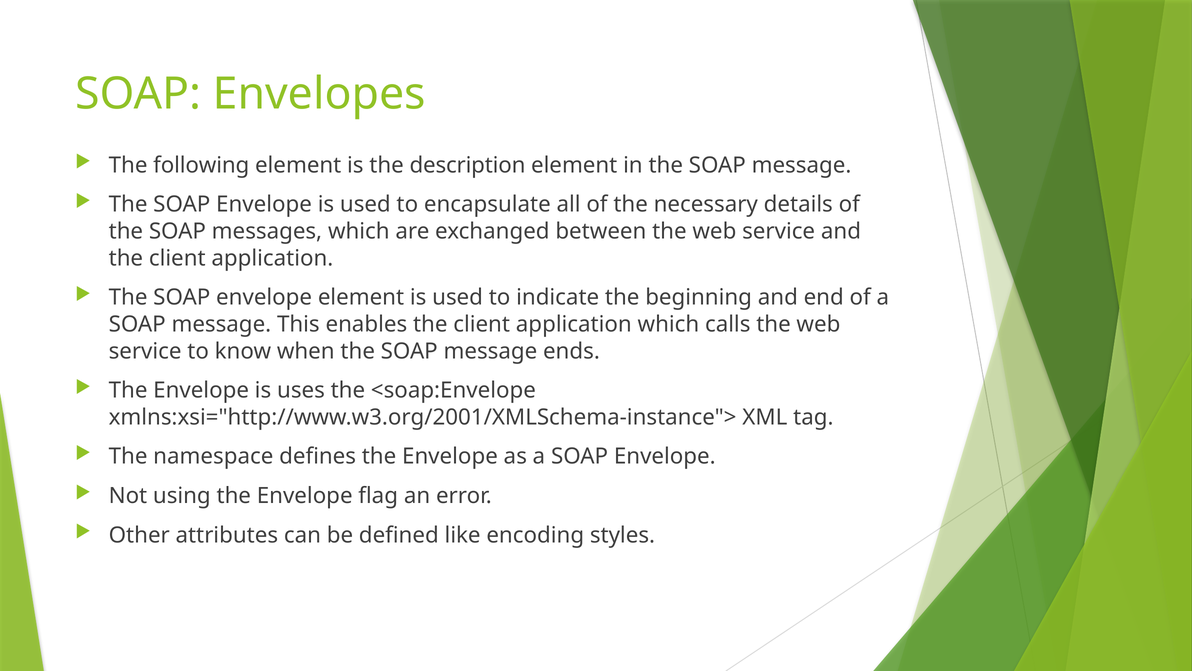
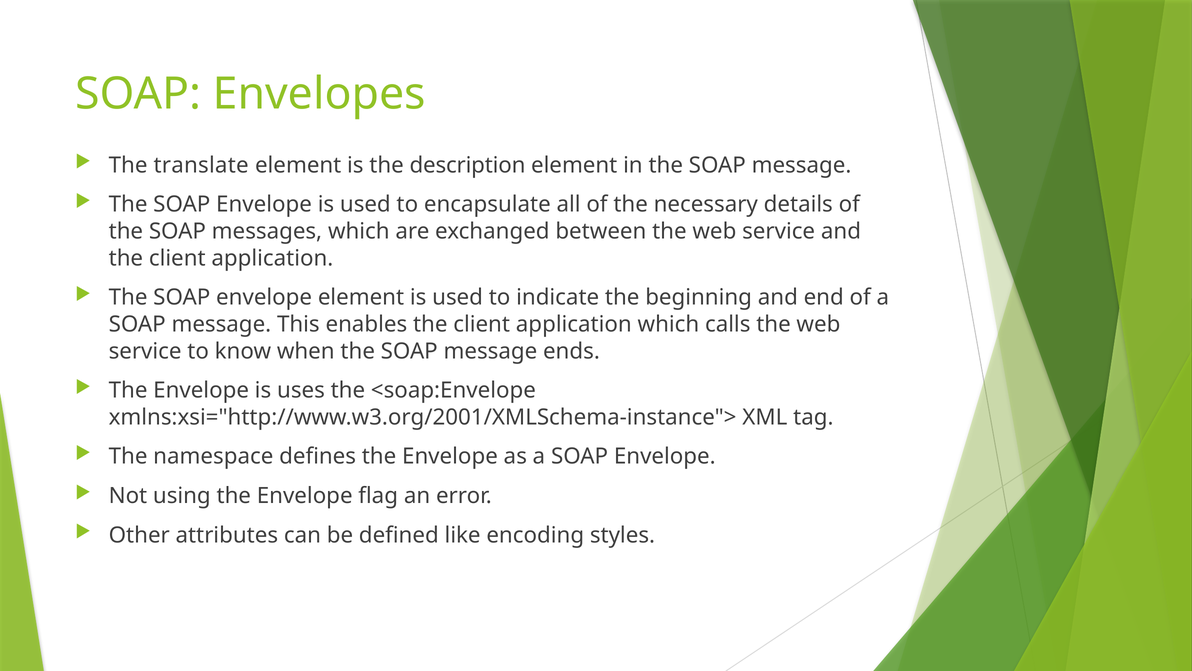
following: following -> translate (201, 165)
